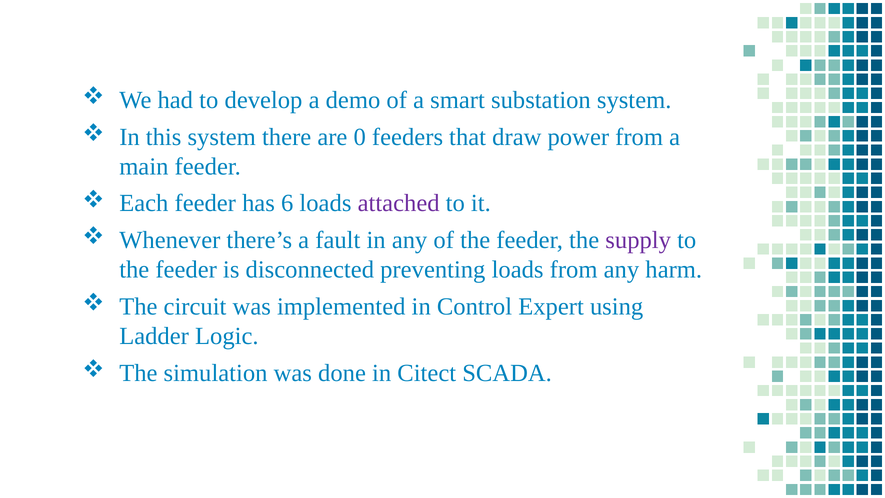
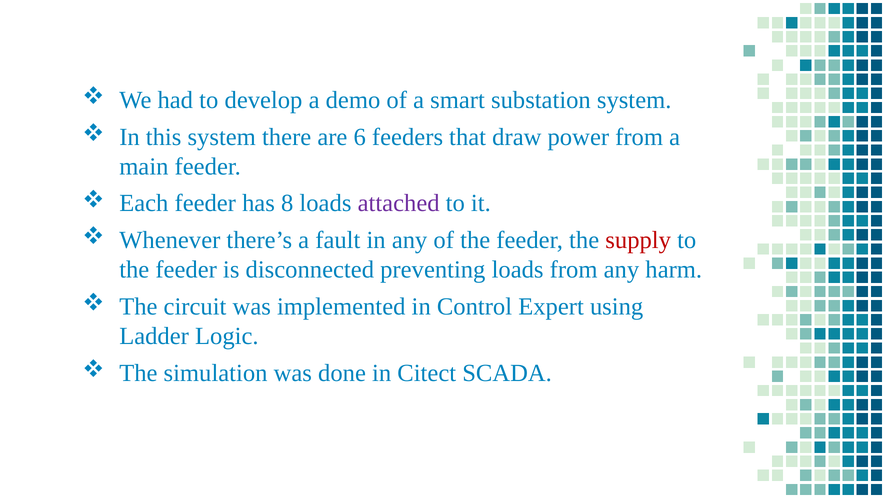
0: 0 -> 6 (360, 137)
6: 6 -> 8 (287, 203)
supply colour: purple -> red (638, 240)
